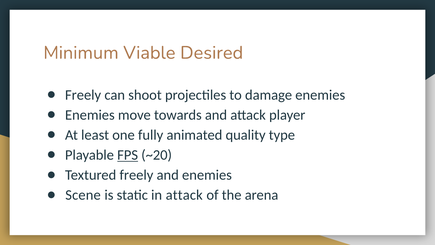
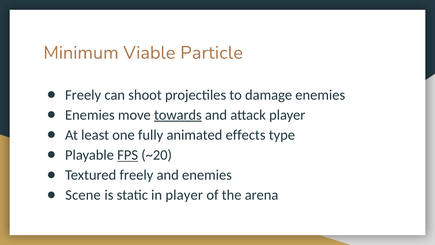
Desired: Desired -> Particle (212, 53)
towards underline: none -> present (178, 115)
quality: quality -> effects (246, 135)
in attack: attack -> player (184, 195)
